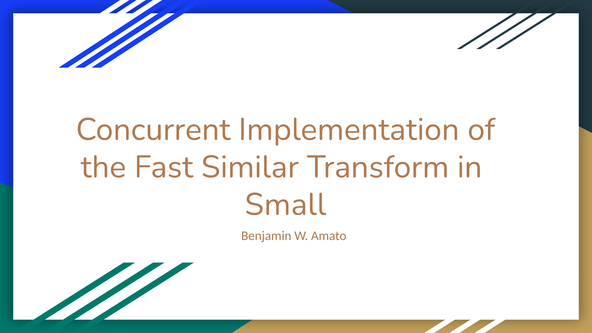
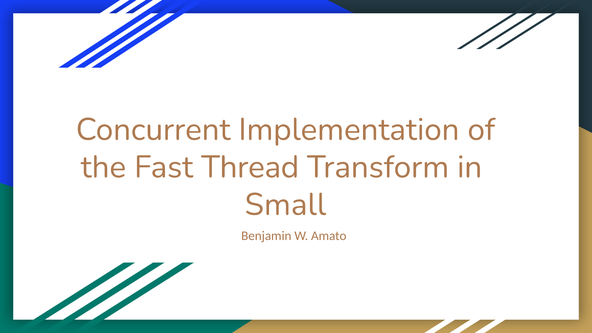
Similar: Similar -> Thread (250, 167)
